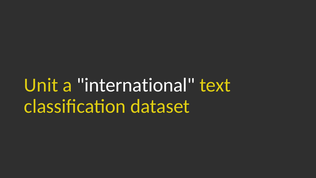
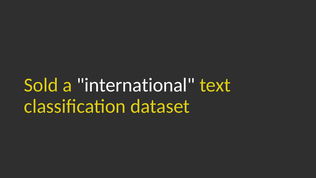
Unit: Unit -> Sold (41, 85)
